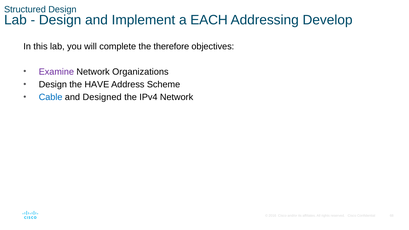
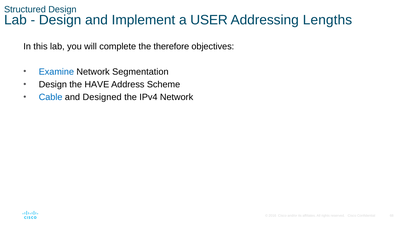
EACH: EACH -> USER (209, 20)
Develop: Develop -> Lengths (327, 20)
Examine colour: purple -> blue (56, 72)
Organizations: Organizations -> Segmentation (140, 72)
